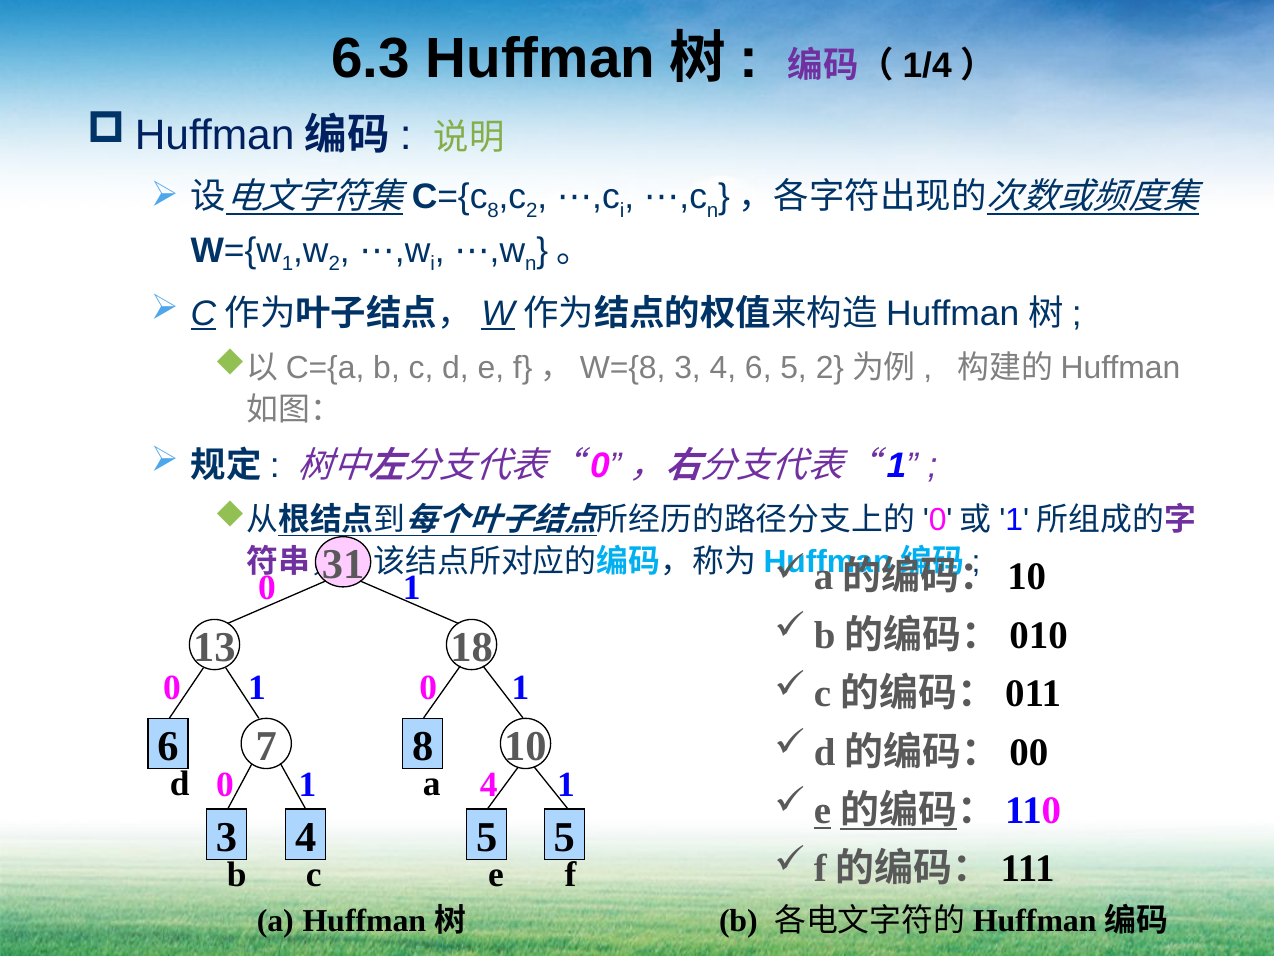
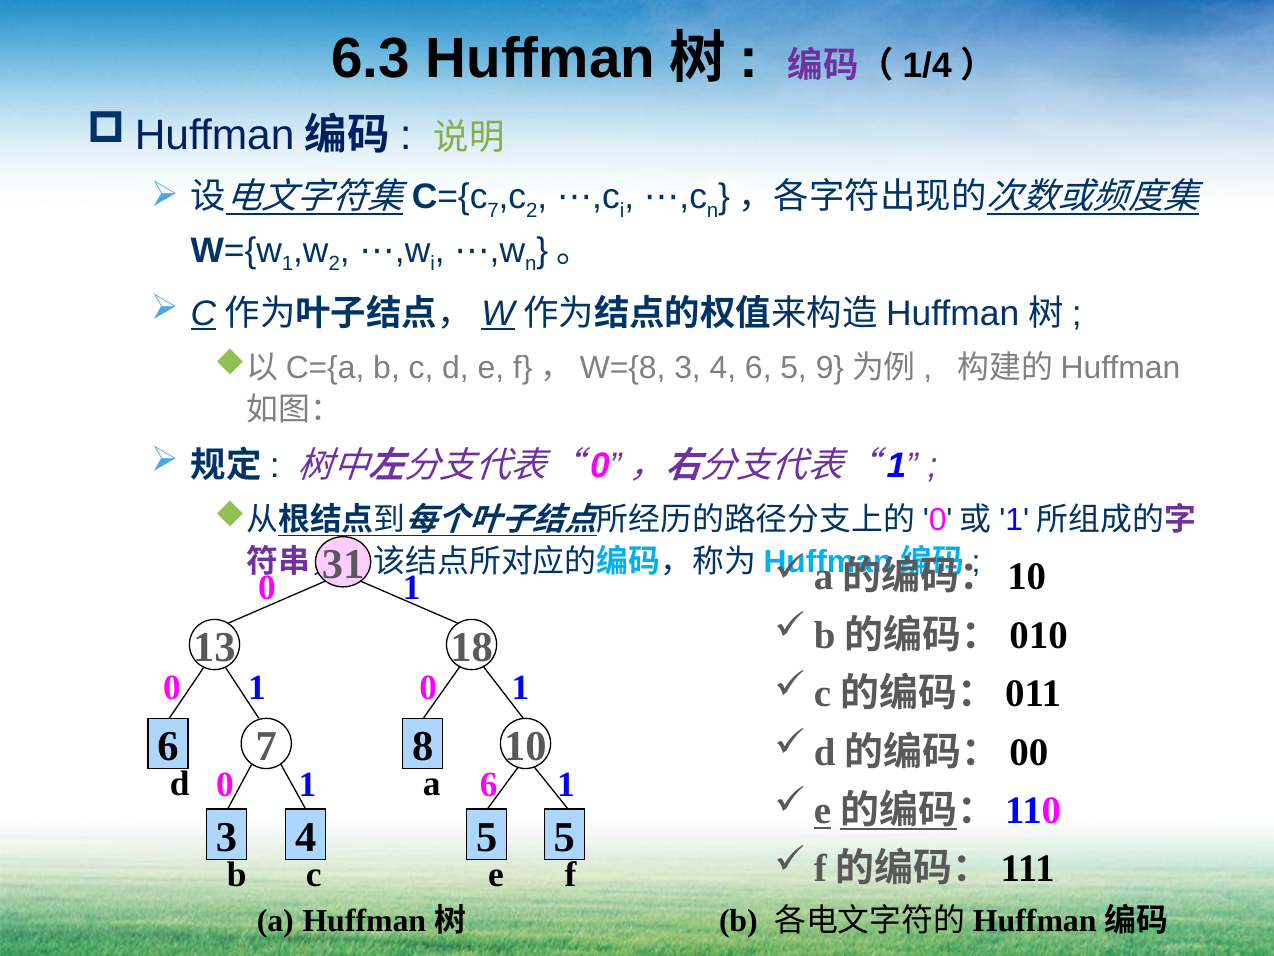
8: 8 -> 7 (493, 211)
5 2: 2 -> 9 (830, 368)
0 4: 4 -> 6 (489, 784)
